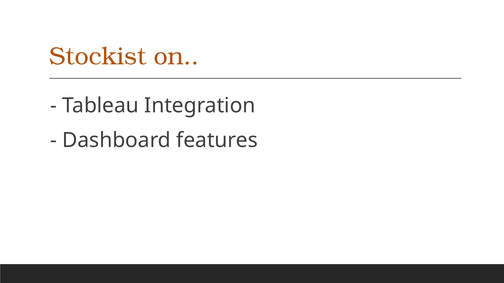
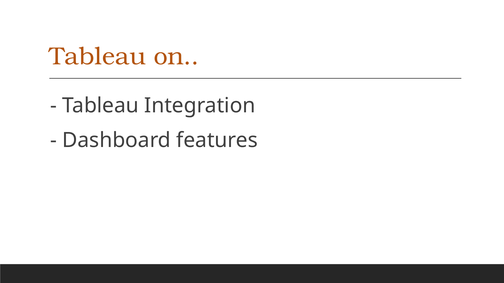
Stockist: Stockist -> Tableau (98, 56)
